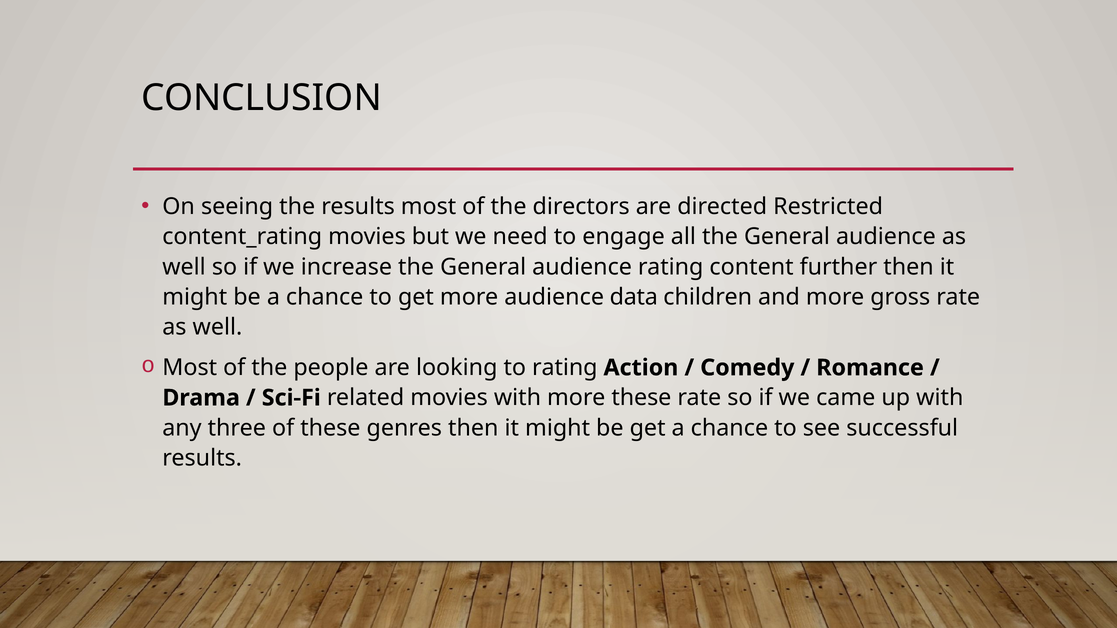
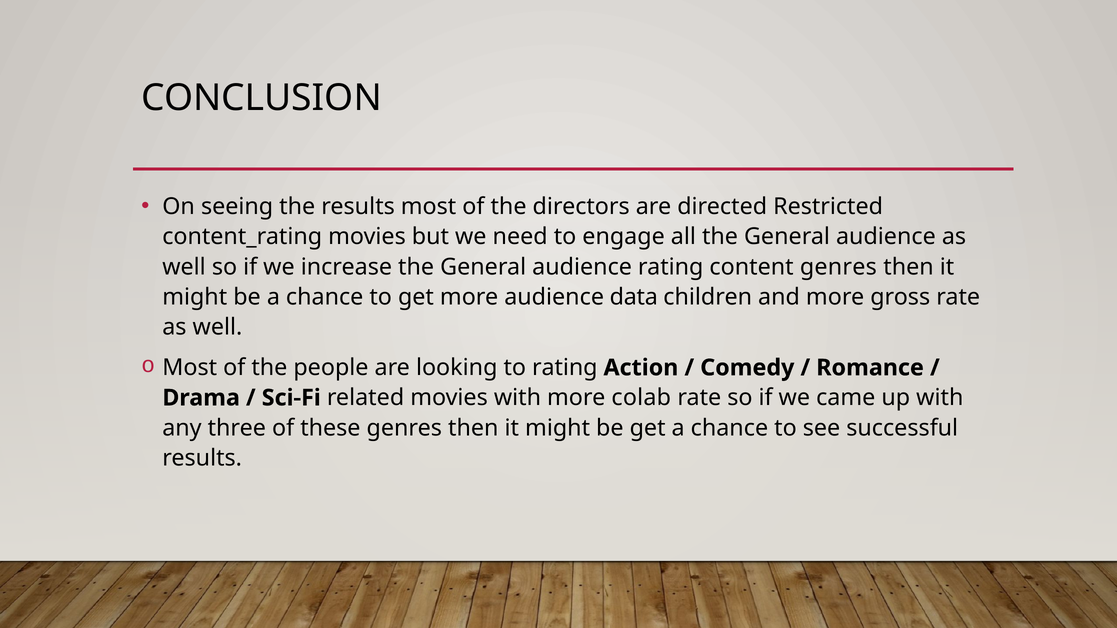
content further: further -> genres (838, 267)
more these: these -> colab (641, 398)
